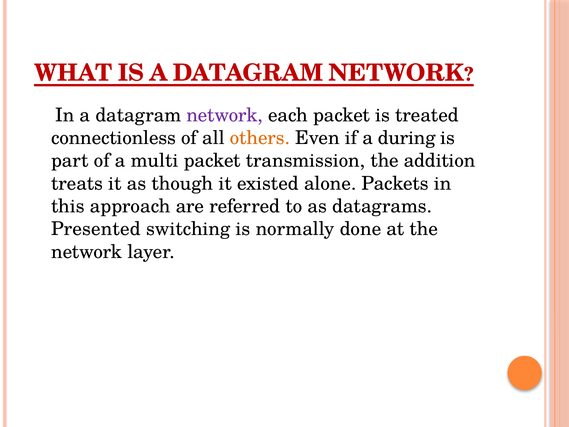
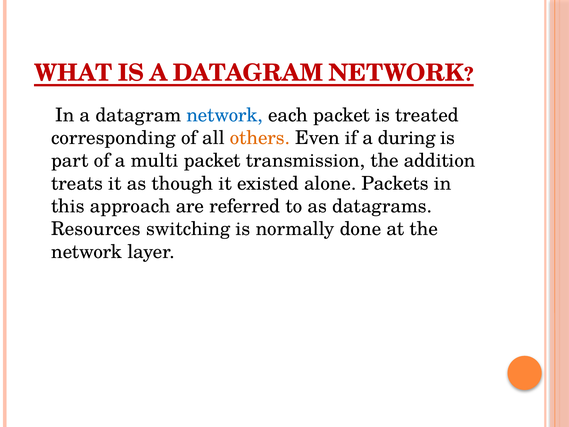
network colour: purple -> blue (225, 115)
connectionless: connectionless -> corresponding (113, 138)
Presented: Presented -> Resources (96, 229)
